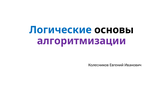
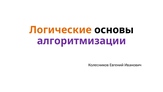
Логические colour: blue -> orange (60, 30)
